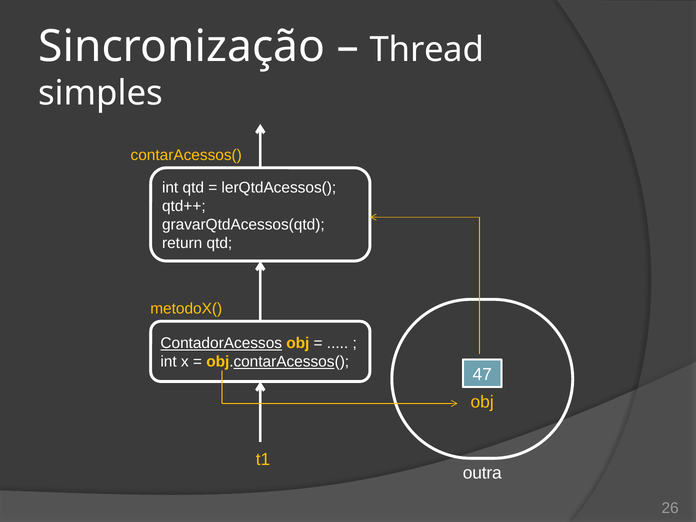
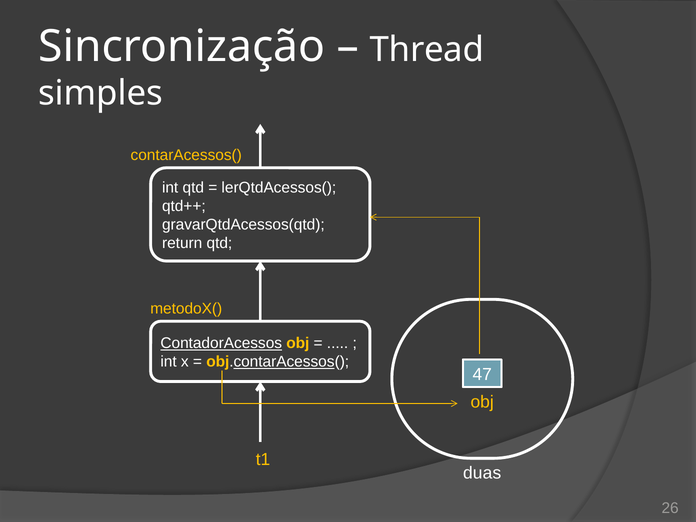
outra: outra -> duas (482, 473)
